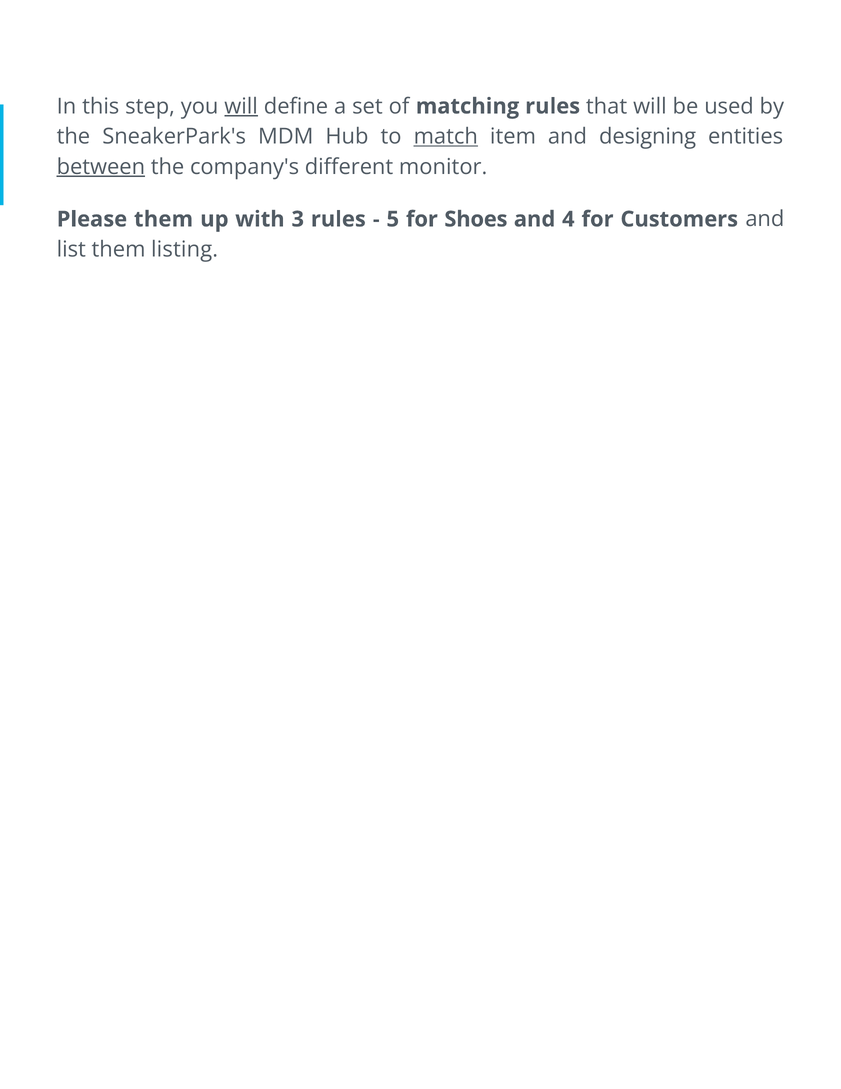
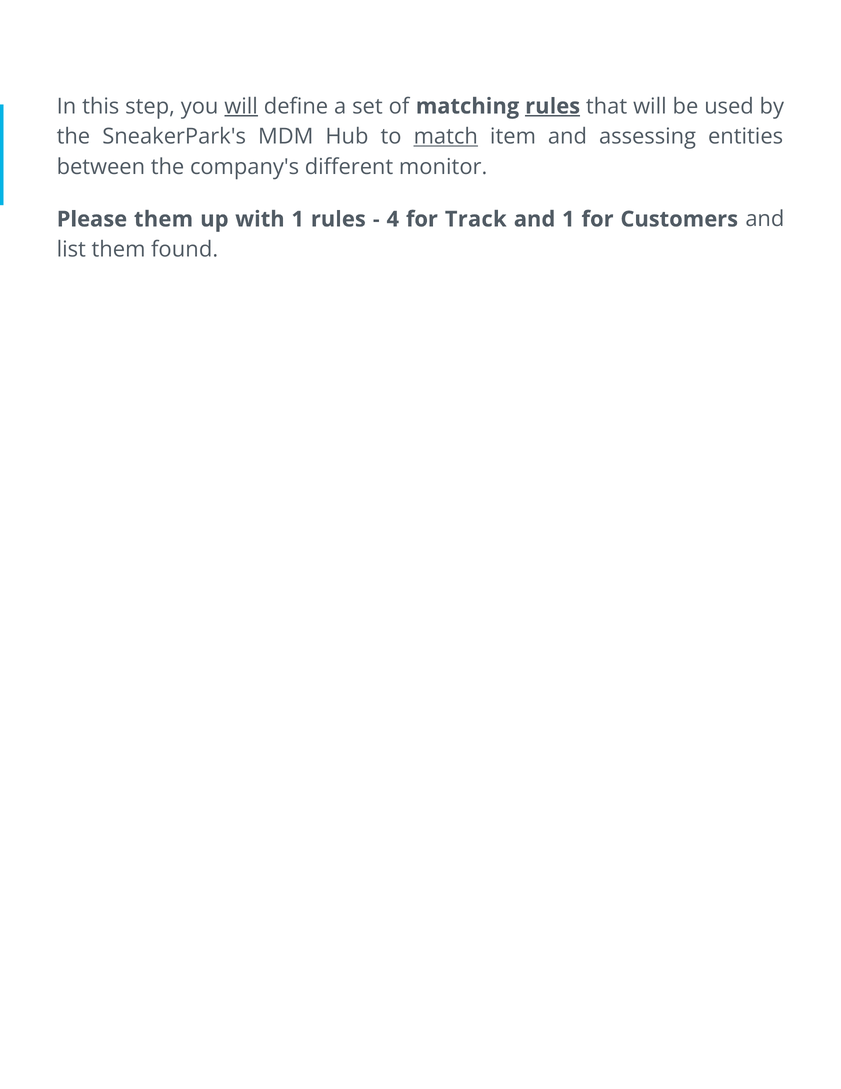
rules underline: none -> present (553, 106)
designing: designing -> assessing (648, 137)
between underline: present -> none (101, 167)
with 3: 3 -> 1 (298, 219)
5: 5 -> 4 (393, 219)
Shoes: Shoes -> Track (476, 219)
and 4: 4 -> 1 (568, 219)
listing: listing -> found (185, 249)
